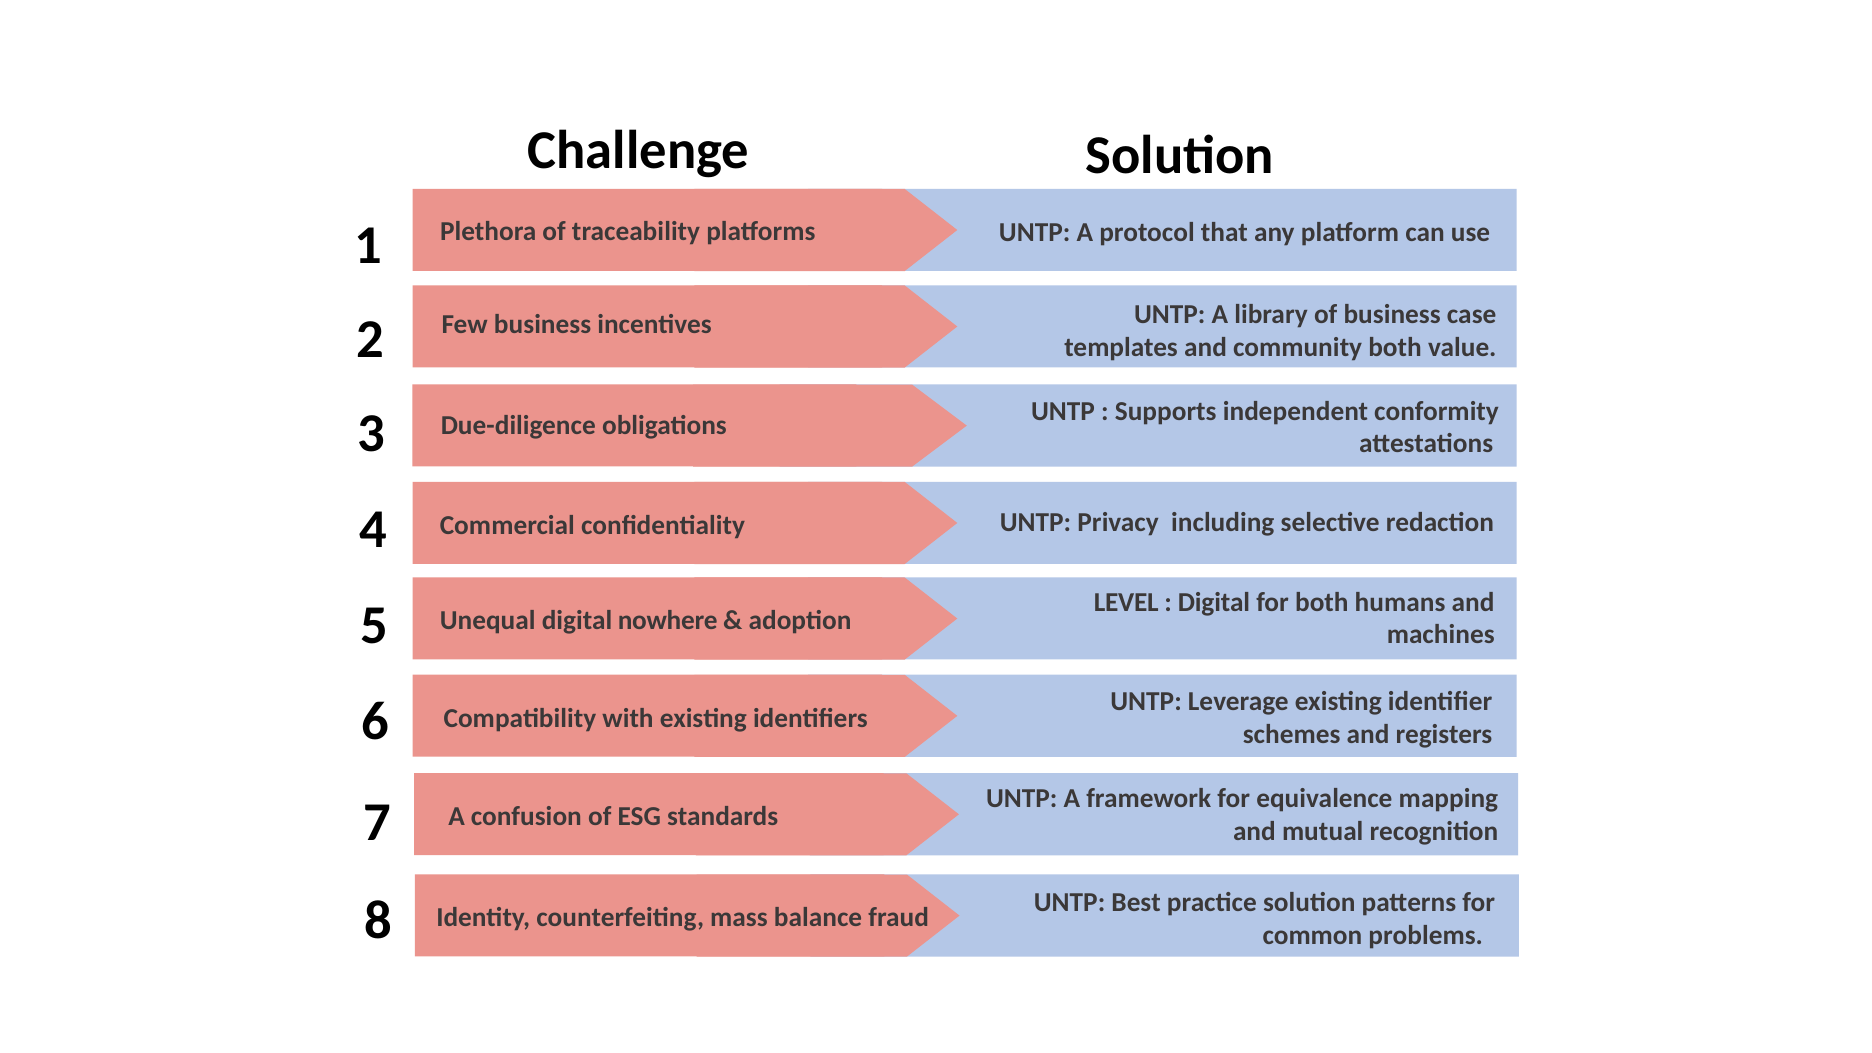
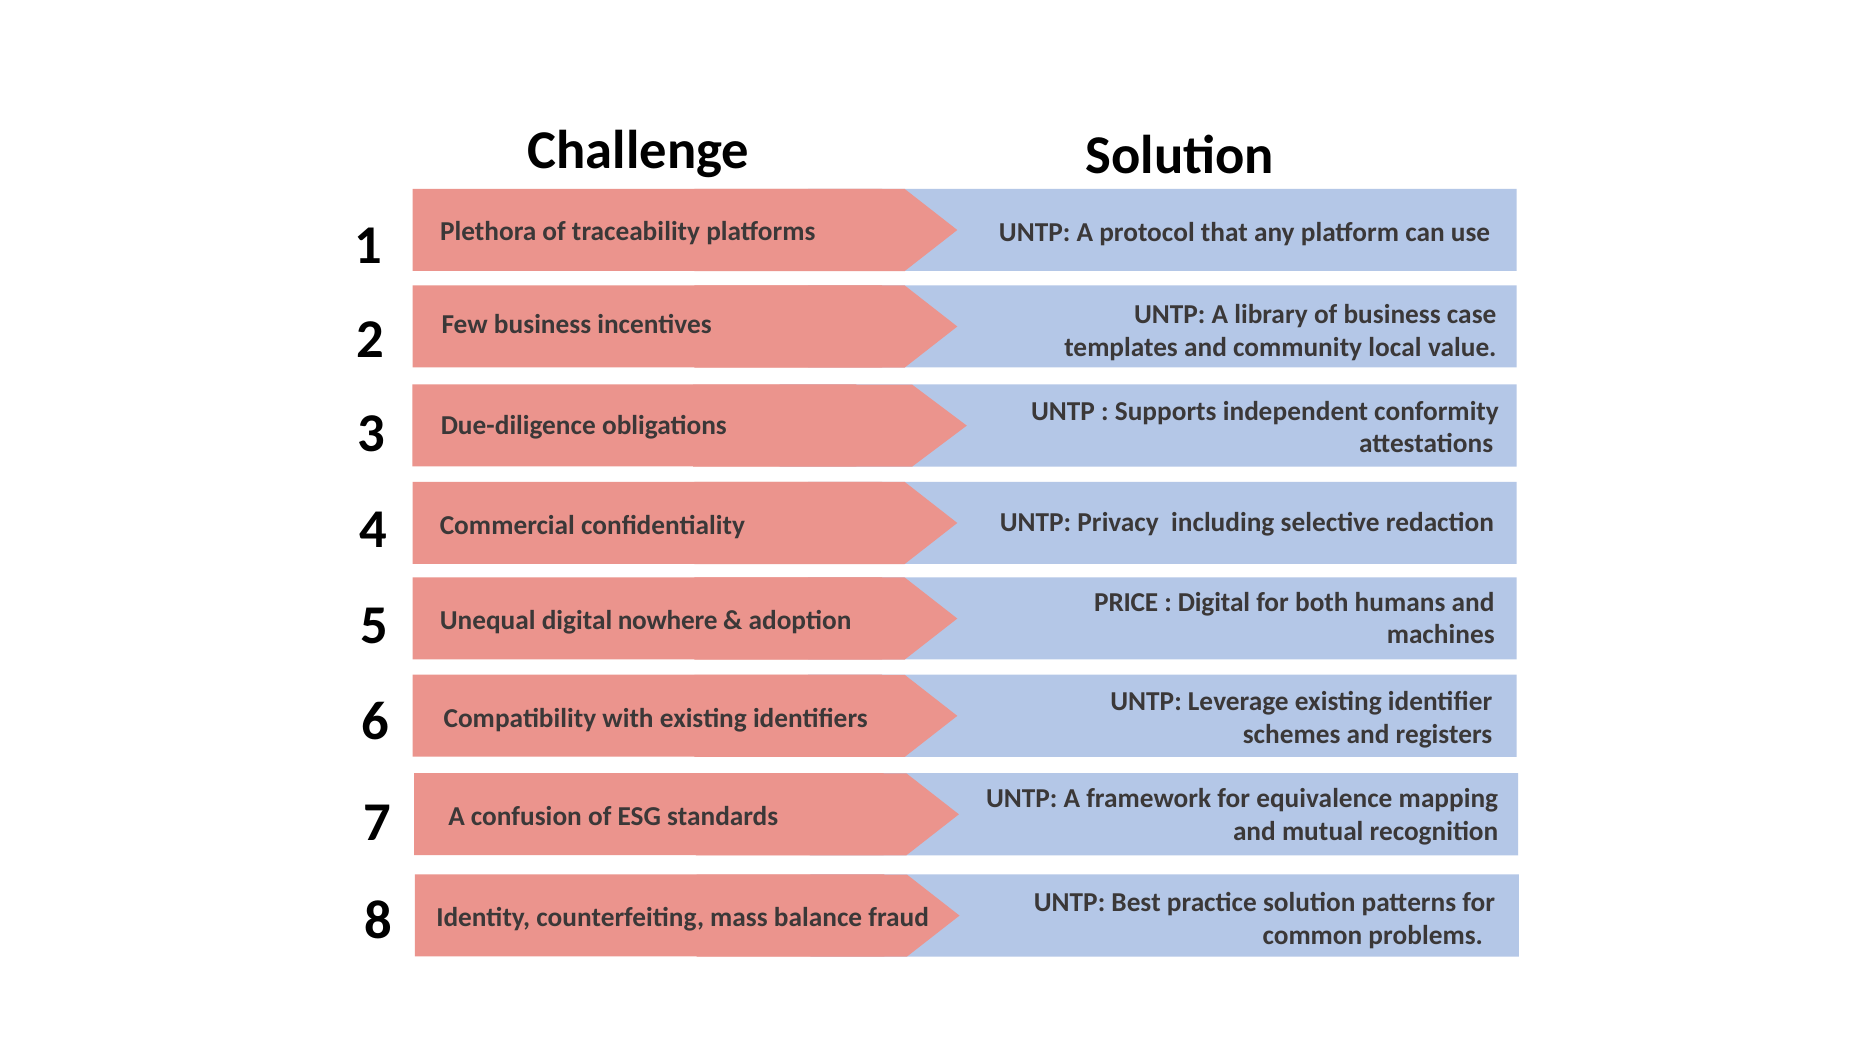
community both: both -> local (1395, 347)
LEVEL: LEVEL -> PRICE (1126, 602)
